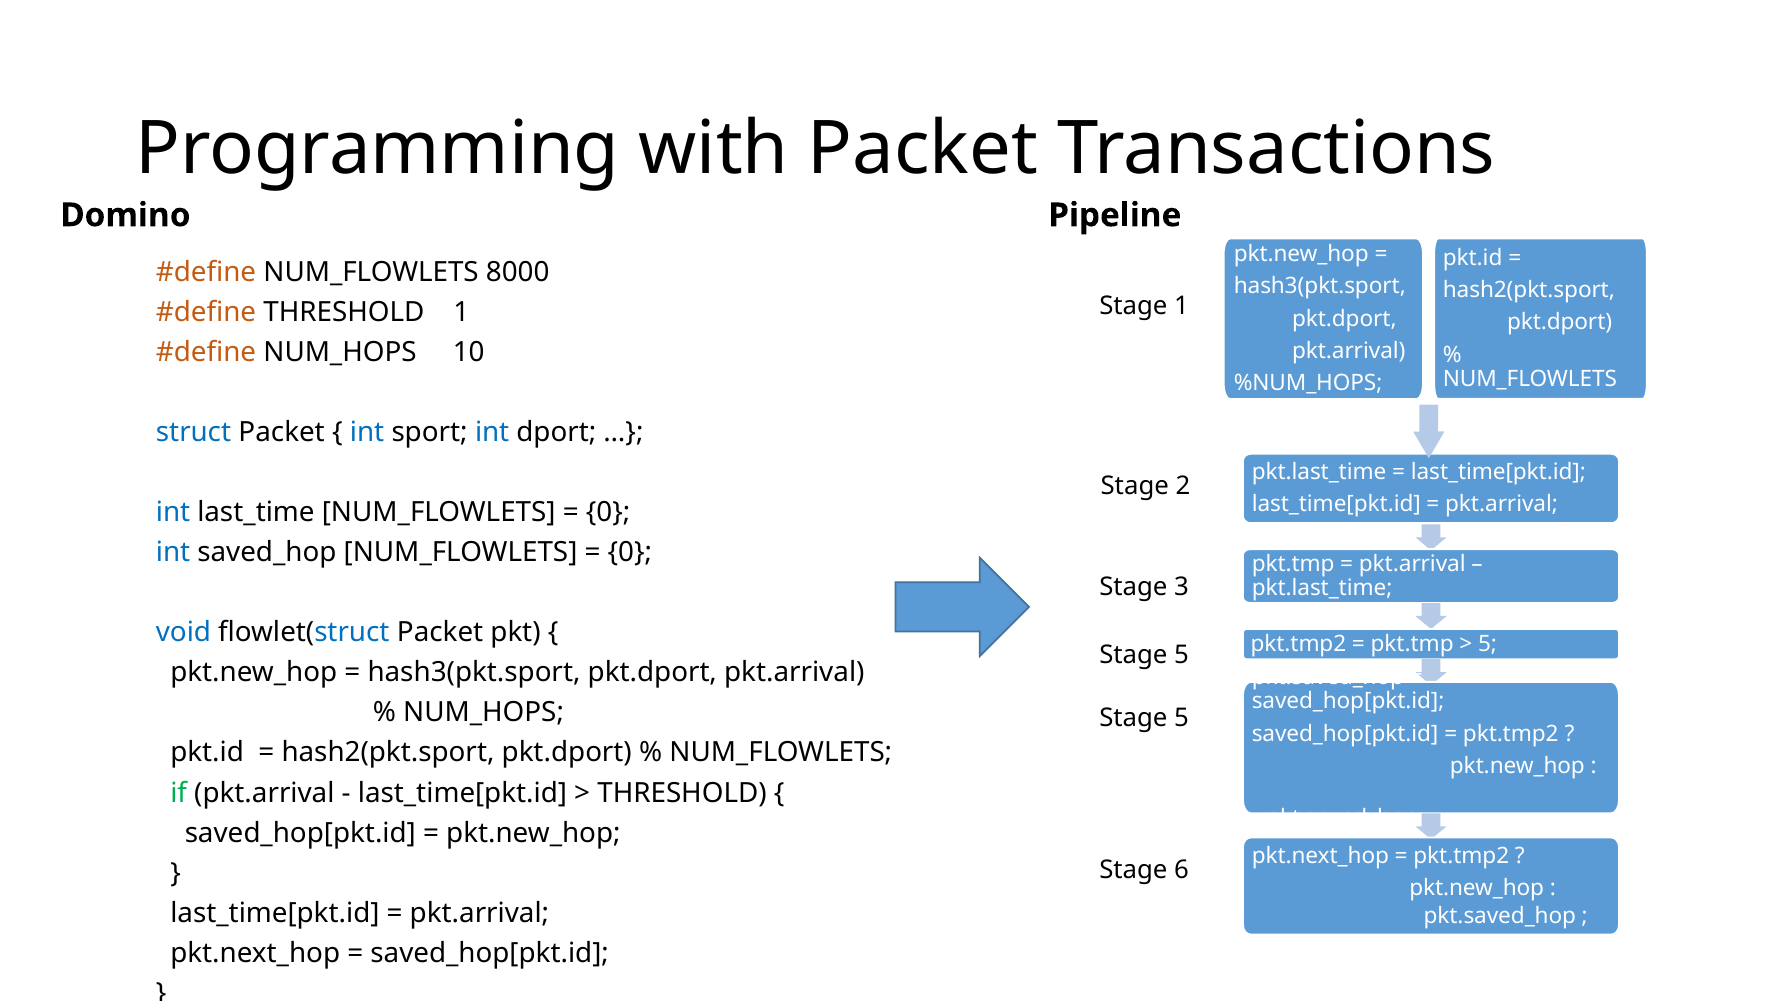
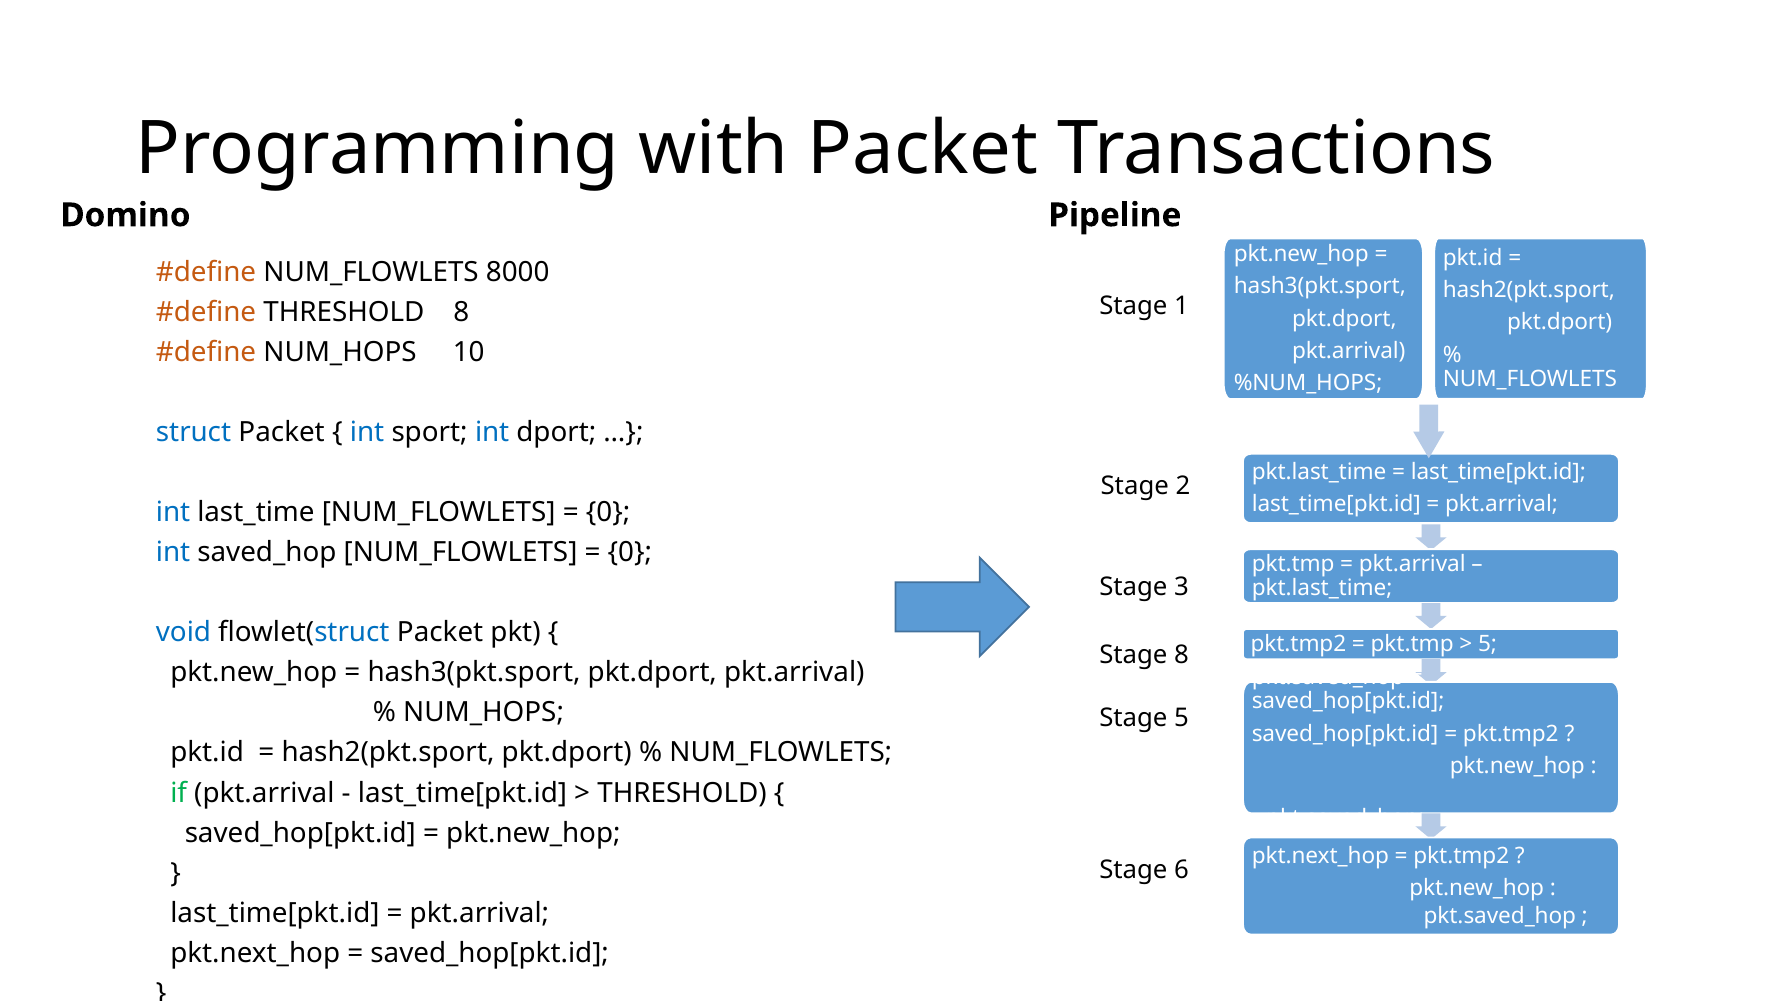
THRESHOLD 1: 1 -> 8 (461, 312)
5: 5 -> 8 (1182, 655)
